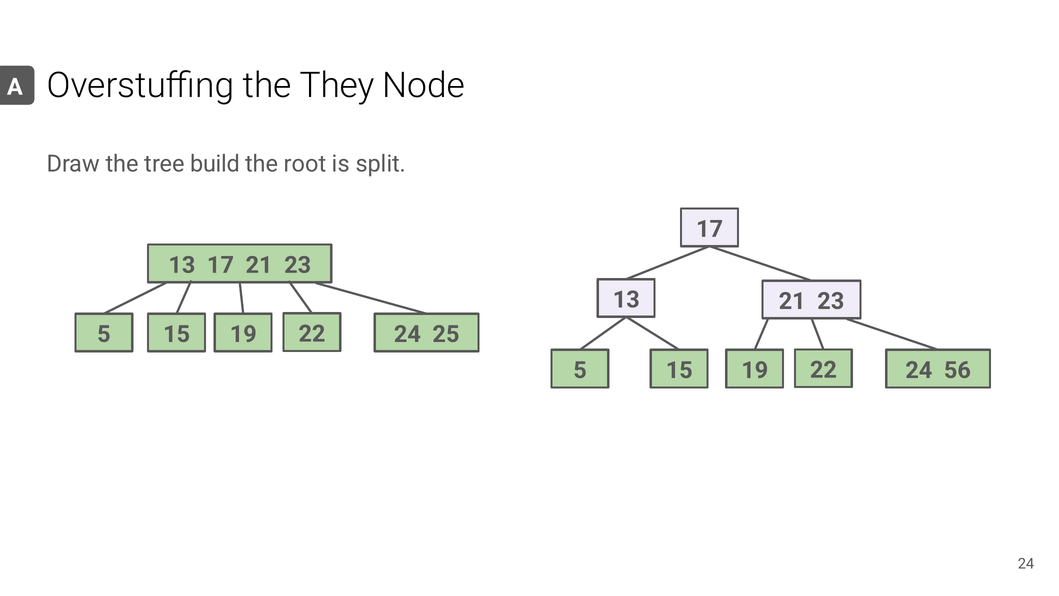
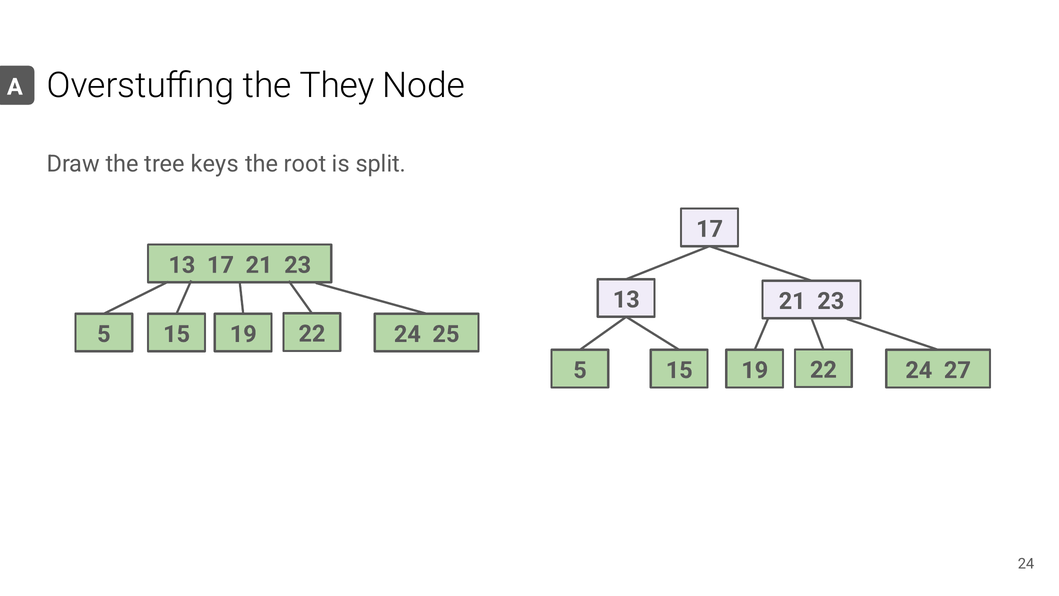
build: build -> keys (215, 164)
56: 56 -> 27 (957, 370)
